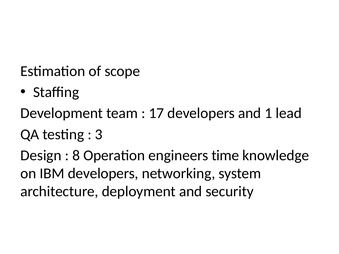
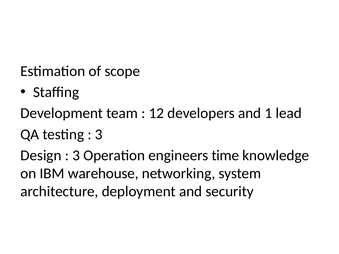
17: 17 -> 12 (156, 113)
8: 8 -> 3 (76, 156)
IBM developers: developers -> warehouse (103, 174)
